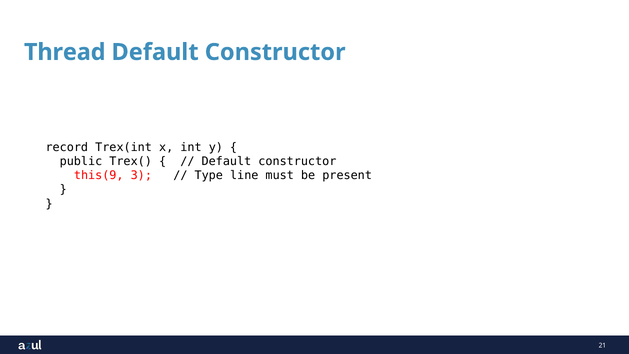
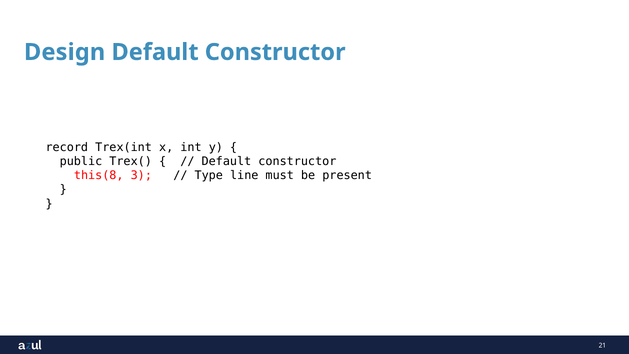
Thread: Thread -> Design (65, 52)
this(9: this(9 -> this(8 (99, 175)
